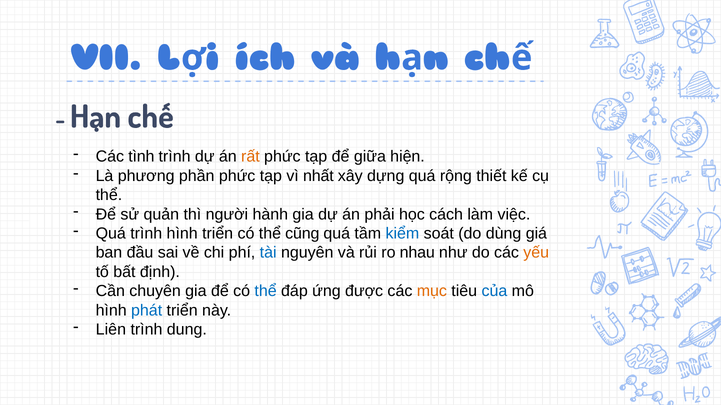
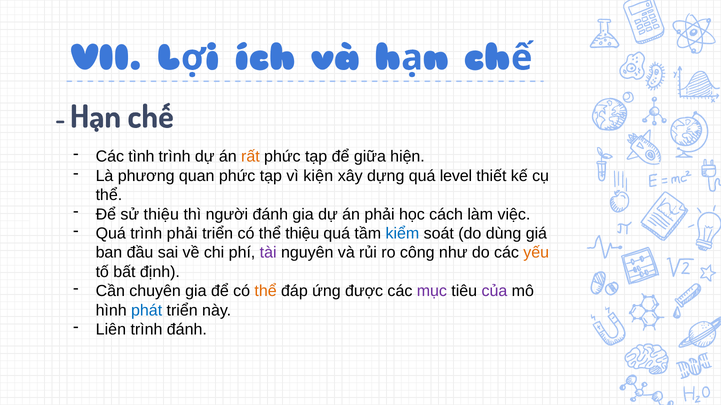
phần: phần -> quan (197, 176)
nhất: nhất -> kiện (318, 176)
rộng: rộng -> level (456, 176)
sử quản: quản -> thiệu (161, 215)
người hành: hành -> đánh (270, 215)
trình hình: hình -> phải (182, 234)
thể cũng: cũng -> thiệu (302, 234)
tài colour: blue -> purple (268, 253)
nhau: nhau -> công (417, 253)
thể colour: blue -> orange (266, 291)
mục colour: orange -> purple (432, 291)
của colour: blue -> purple (494, 291)
trình dung: dung -> đánh (187, 330)
